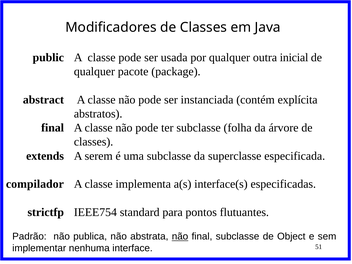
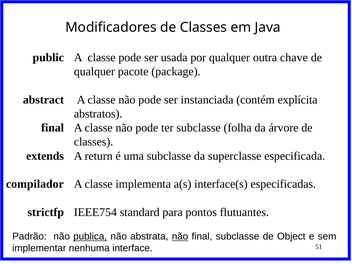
inicial: inicial -> chave (294, 57)
serem: serem -> return (99, 156)
publica underline: none -> present (90, 236)
